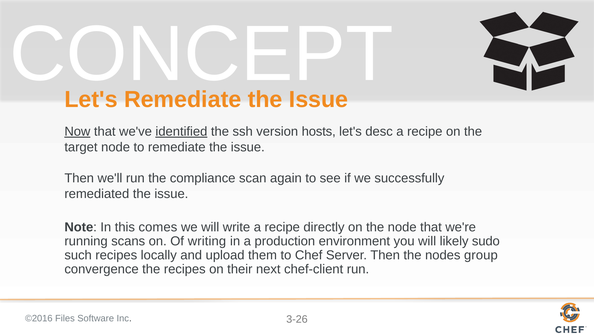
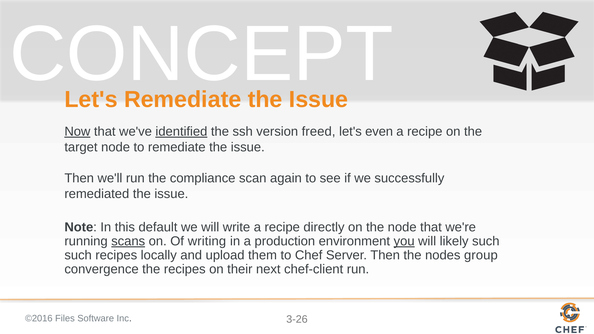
hosts: hosts -> freed (319, 132)
desc: desc -> even (379, 132)
comes: comes -> default (158, 227)
scans underline: none -> present (128, 241)
you underline: none -> present (404, 241)
likely sudo: sudo -> such (486, 241)
